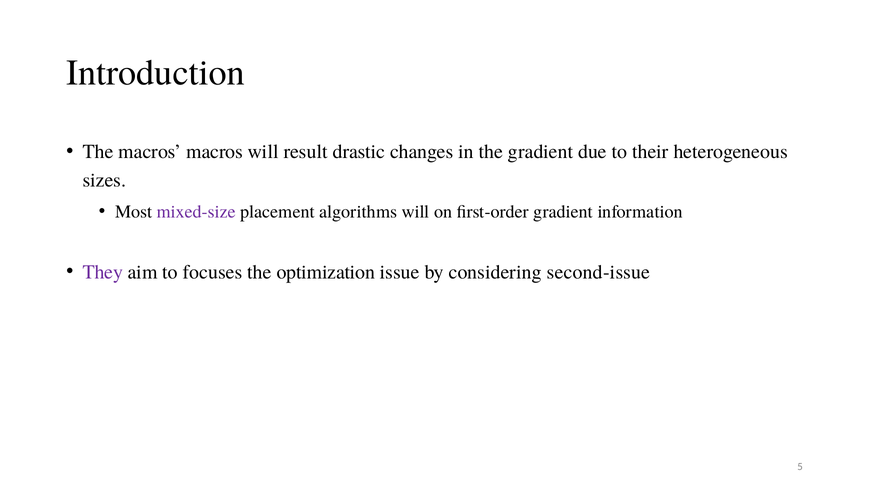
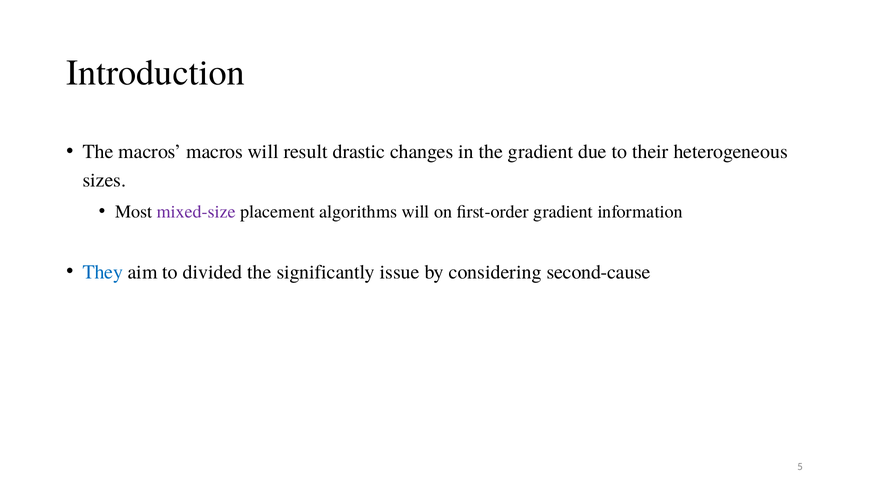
They colour: purple -> blue (103, 272)
focuses: focuses -> divided (213, 272)
optimization: optimization -> significantly (326, 272)
second-issue: second-issue -> second-cause (599, 272)
